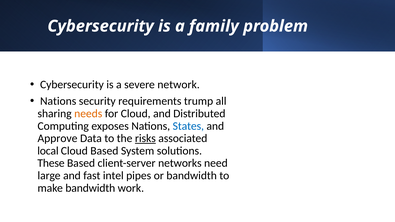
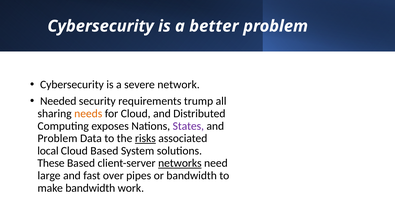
family: family -> better (214, 26)
Nations: Nations -> Needed (58, 101)
States colour: blue -> purple (188, 126)
Approve: Approve -> Problem (57, 138)
networks underline: none -> present (180, 163)
intel: intel -> over (113, 176)
